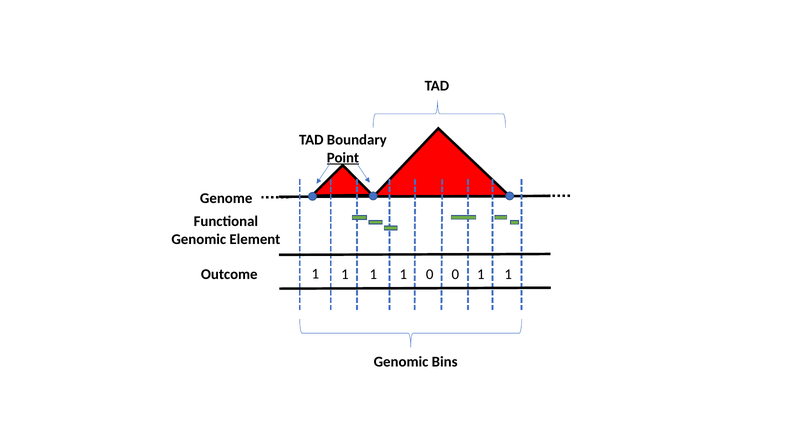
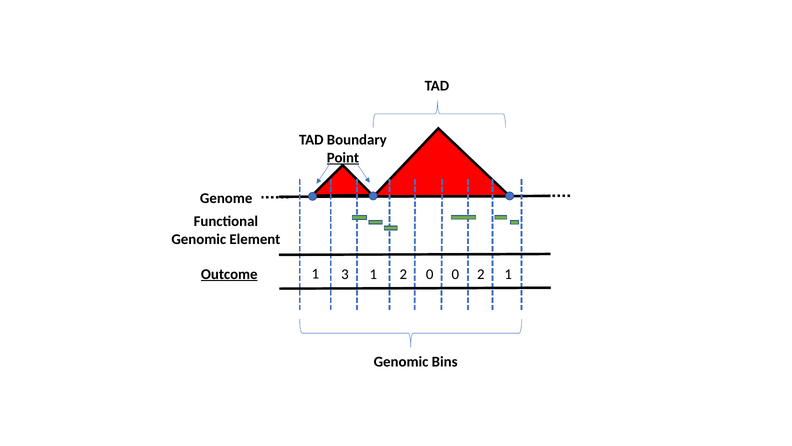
1: 1 -> 3 (345, 274)
1: 1 -> 2 (403, 274)
0 1: 1 -> 2 (481, 274)
Outcome underline: none -> present (229, 274)
